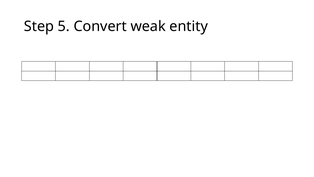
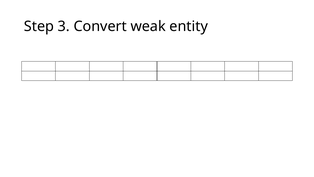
5: 5 -> 3 (64, 26)
